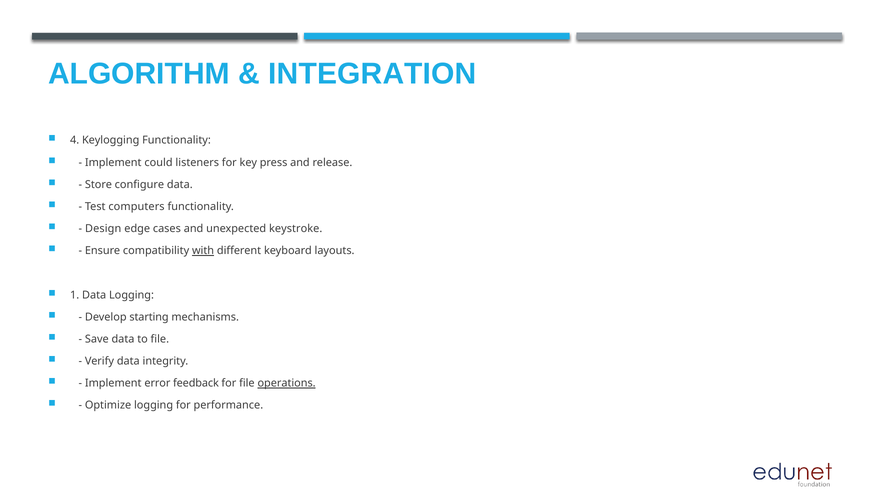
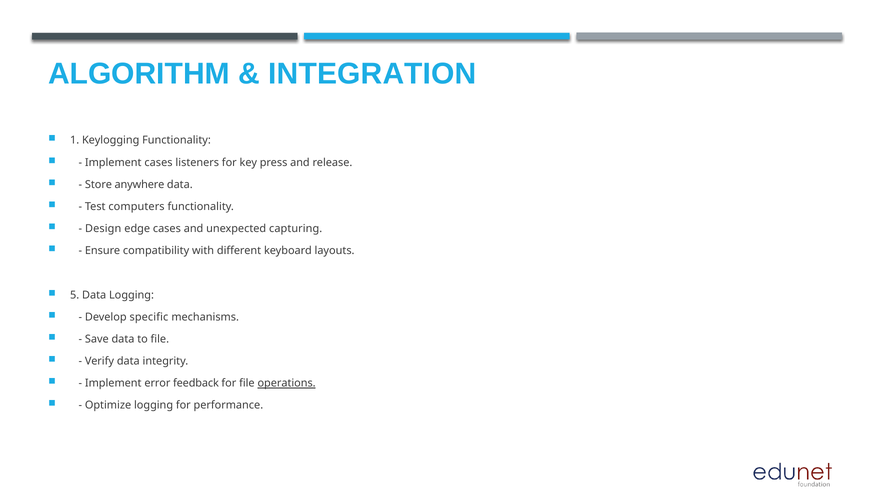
4: 4 -> 1 (75, 140)
Implement could: could -> cases (158, 162)
configure: configure -> anywhere (139, 184)
keystroke: keystroke -> capturing (296, 228)
with underline: present -> none (203, 251)
1: 1 -> 5 (75, 295)
starting: starting -> specific (149, 317)
